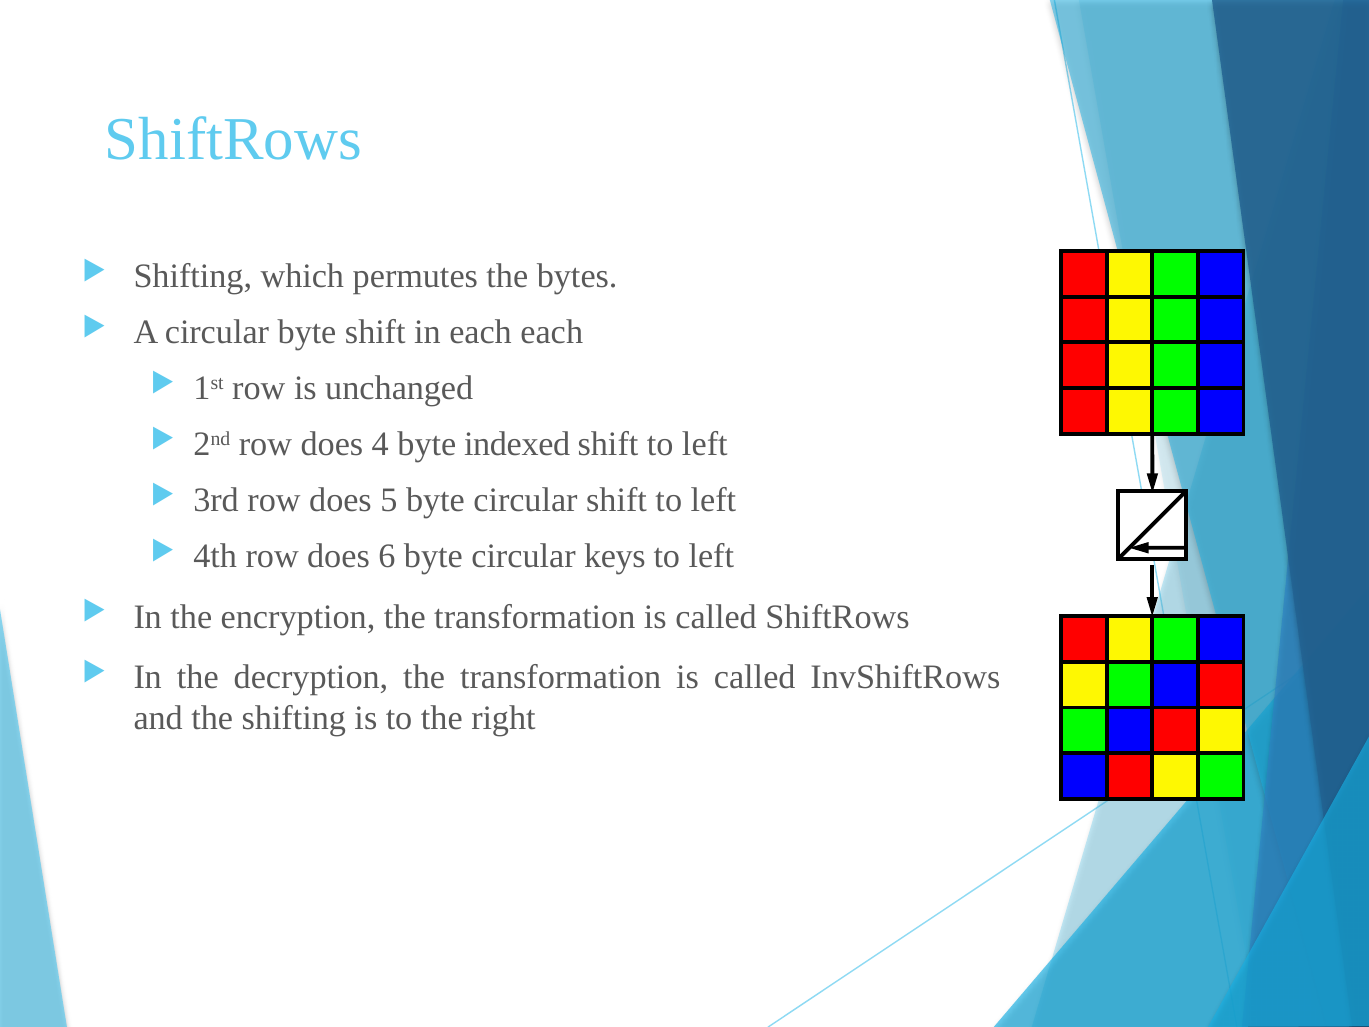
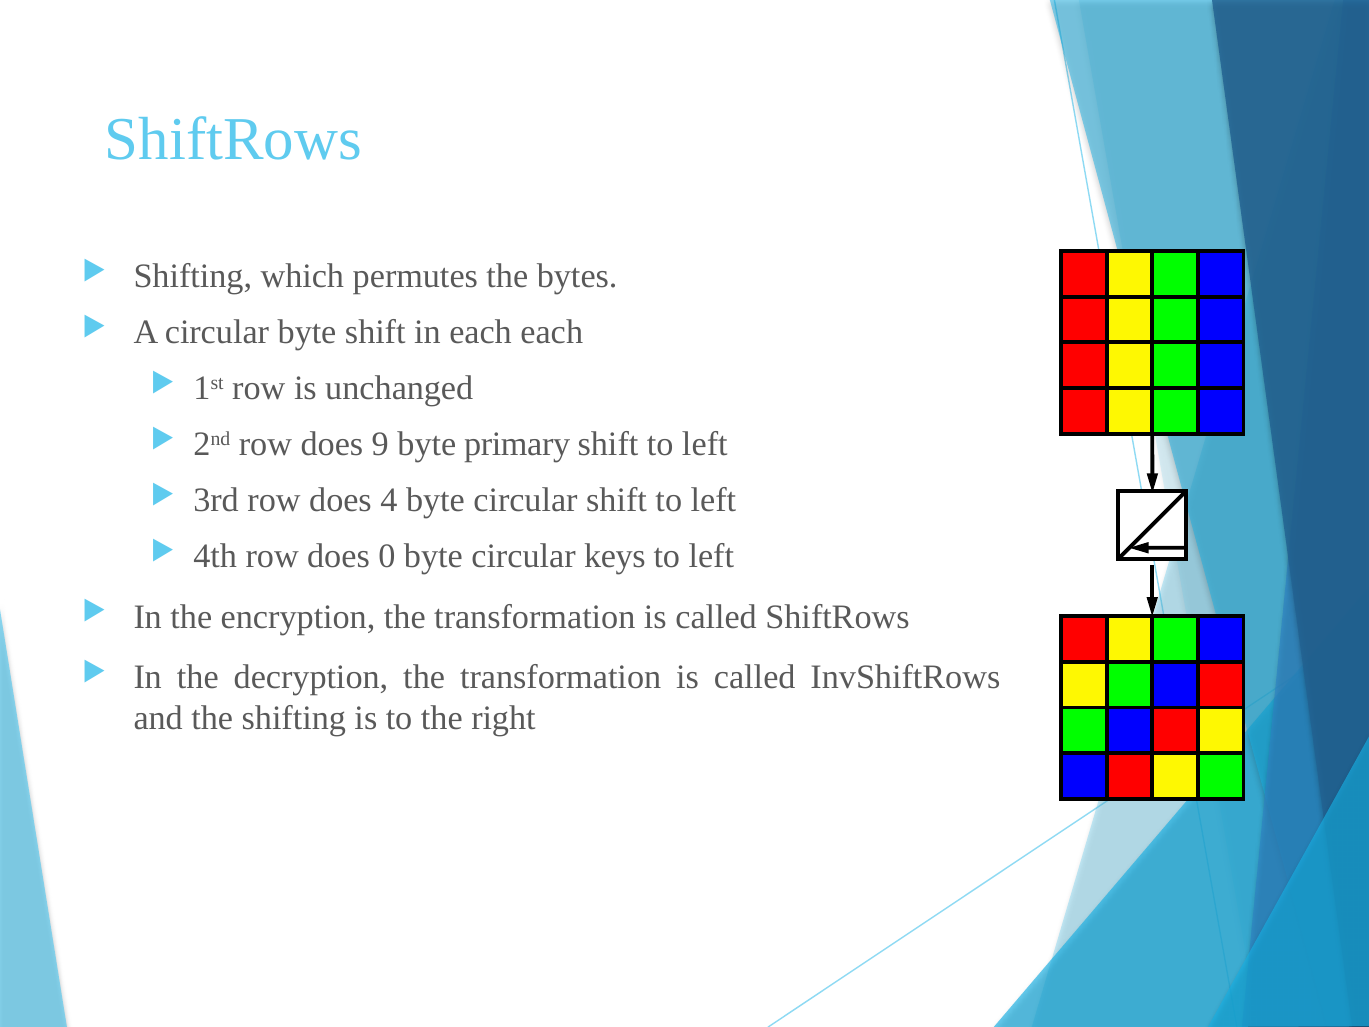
4: 4 -> 9 (380, 444)
indexed: indexed -> primary (517, 444)
5: 5 -> 4 (389, 500)
6: 6 -> 0 (387, 556)
